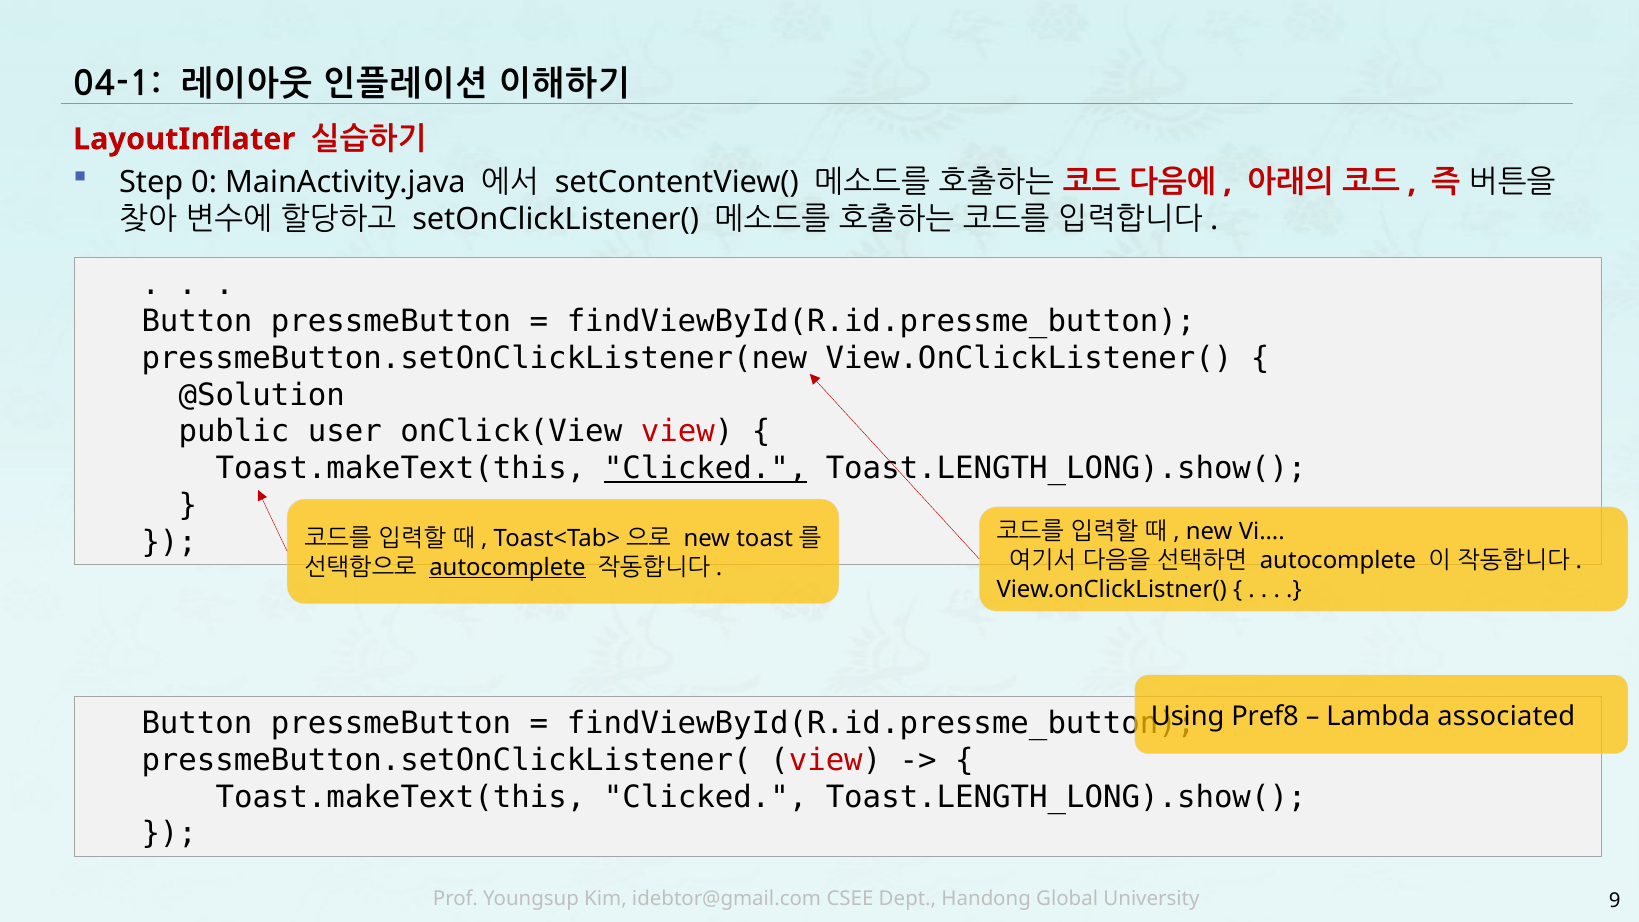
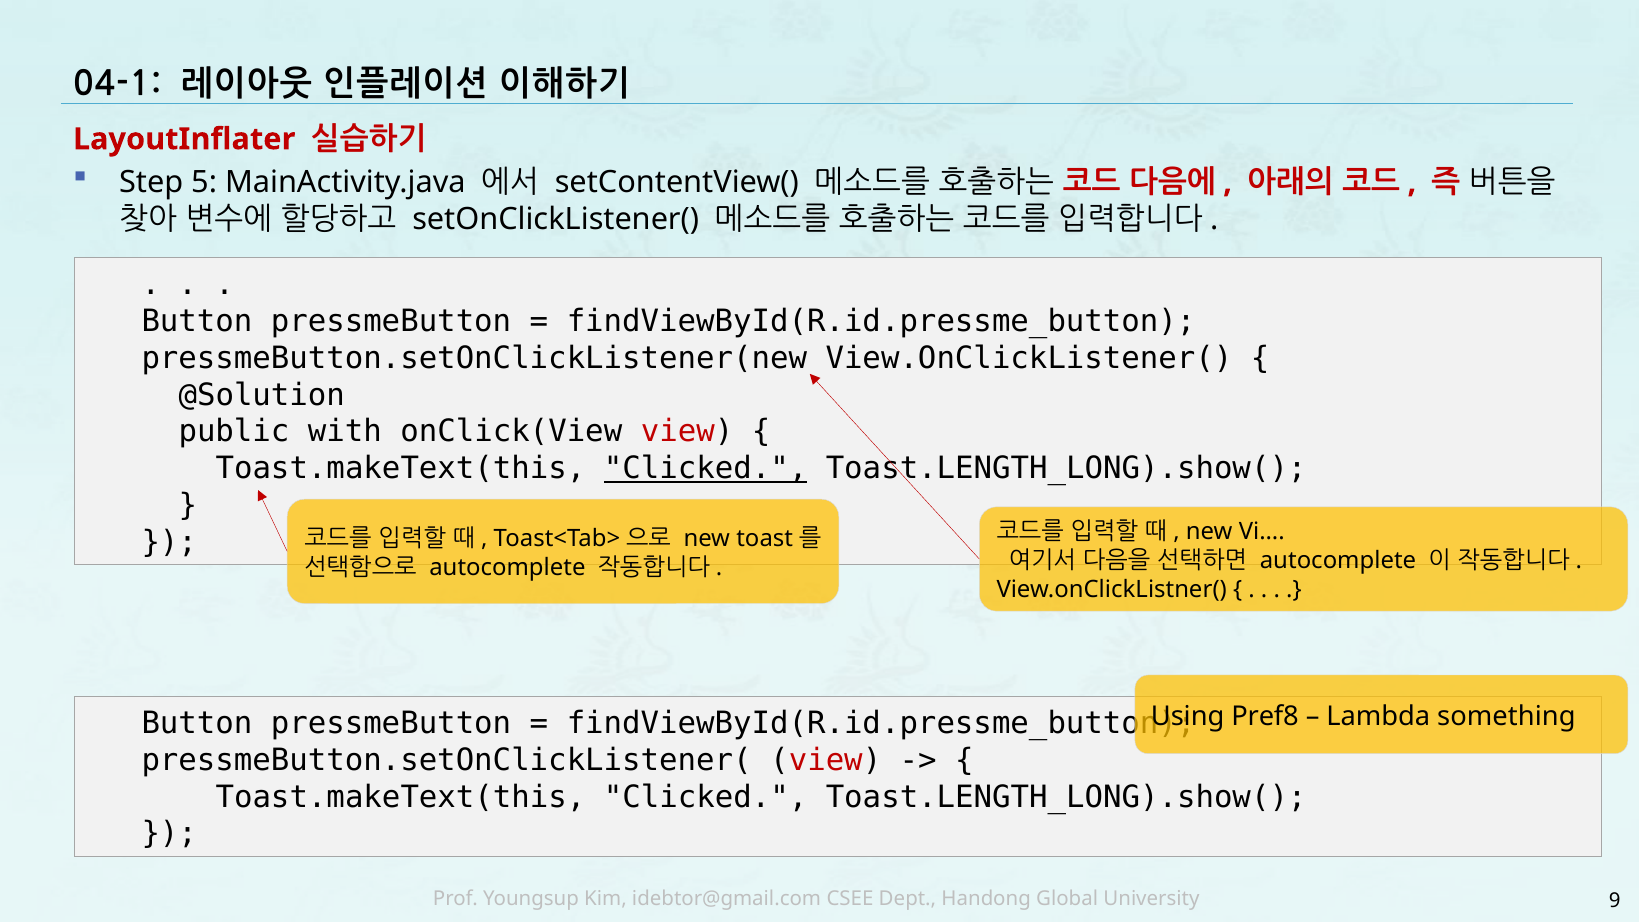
0: 0 -> 5 (204, 182)
user: user -> with (345, 432)
autocomplete underline: present -> none (507, 567)
associated: associated -> something (1506, 716)
